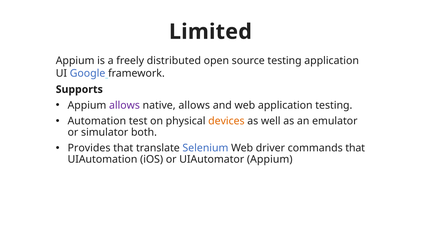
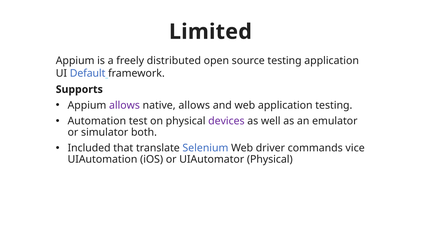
Google: Google -> Default (88, 73)
devices colour: orange -> purple (226, 121)
Provides: Provides -> Included (89, 148)
commands that: that -> vice (355, 148)
UIAutomator Appium: Appium -> Physical (270, 159)
